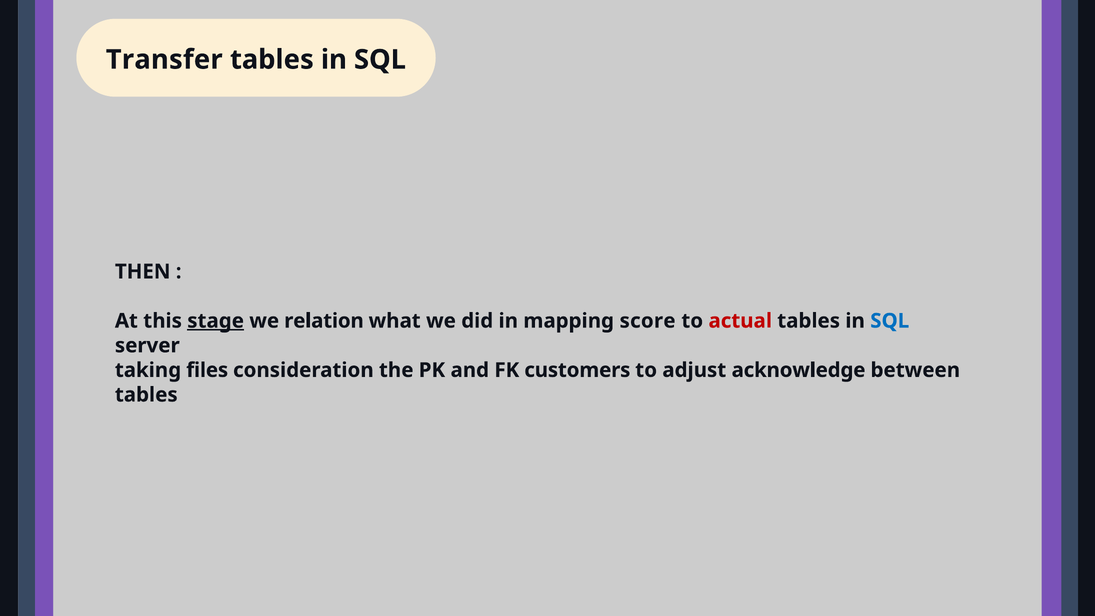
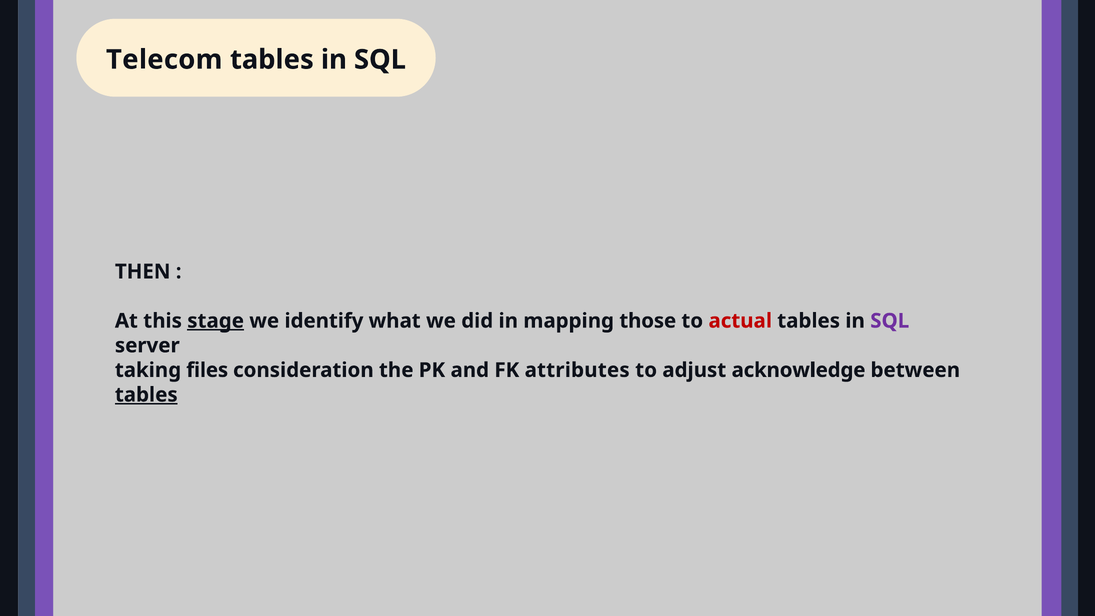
Transfer: Transfer -> Telecom (164, 60)
relation: relation -> identify (324, 321)
score: score -> those (648, 321)
SQL colour: blue -> purple (890, 321)
customers: customers -> attributes (577, 370)
tables underline: none -> present (146, 395)
